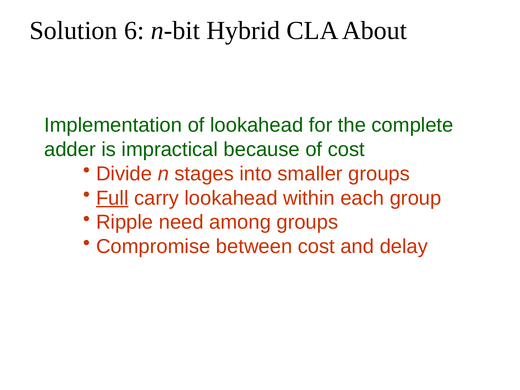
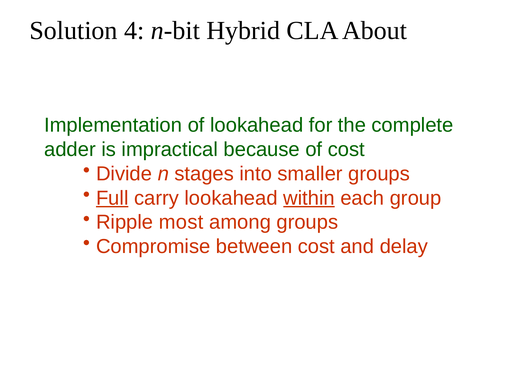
6: 6 -> 4 (134, 31)
within underline: none -> present (309, 198)
need: need -> most (181, 222)
